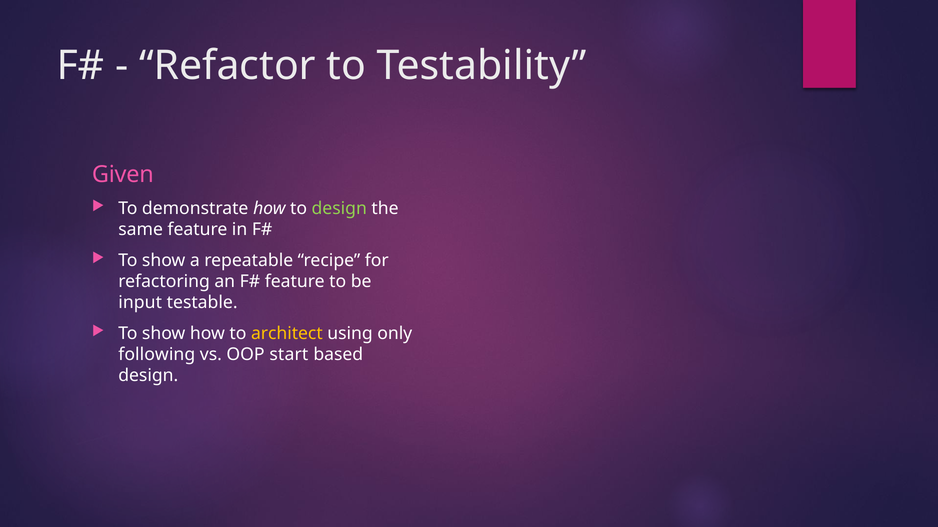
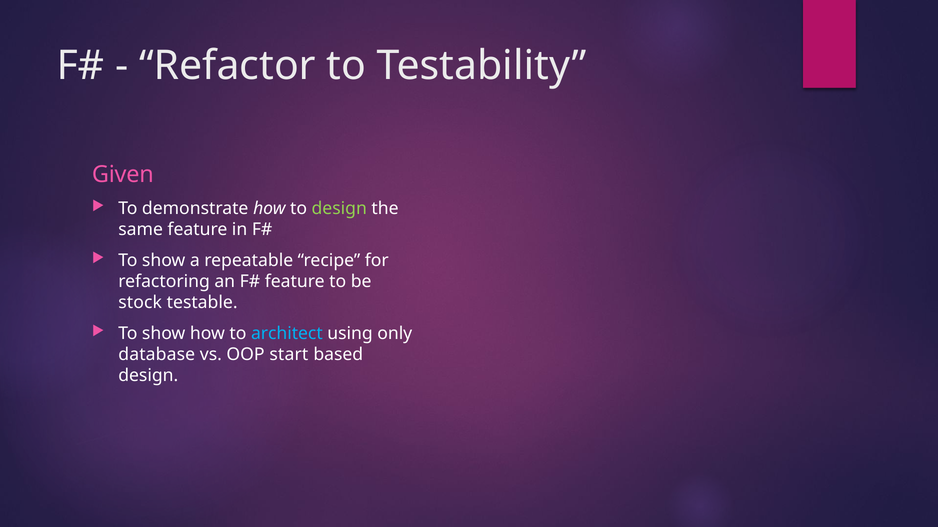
input: input -> stock (140, 303)
architect colour: yellow -> light blue (287, 334)
following: following -> database (157, 355)
